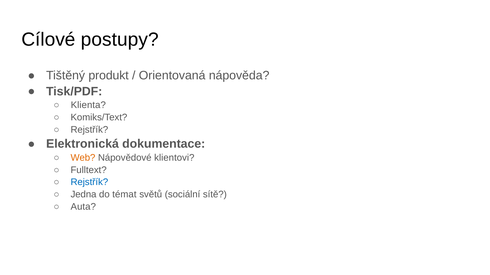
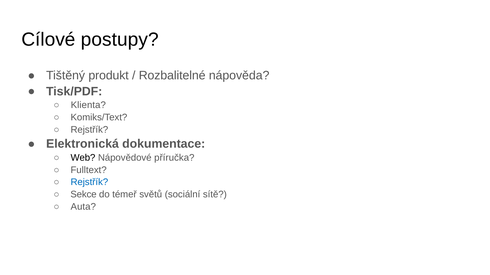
Orientovaná: Orientovaná -> Rozbalitelné (172, 76)
Web colour: orange -> black (83, 158)
klientovi: klientovi -> příručka (174, 158)
Jedna: Jedna -> Sekce (84, 195)
témat: témat -> témeř (124, 195)
